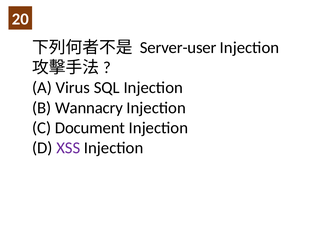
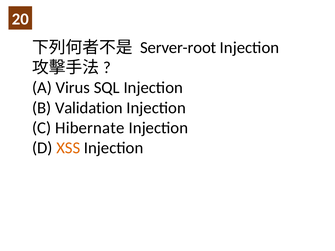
Server-user: Server-user -> Server-root (178, 48)
Wannacry: Wannacry -> Validation (89, 108)
Document: Document -> Hibernate (90, 128)
XSS colour: purple -> orange (68, 148)
